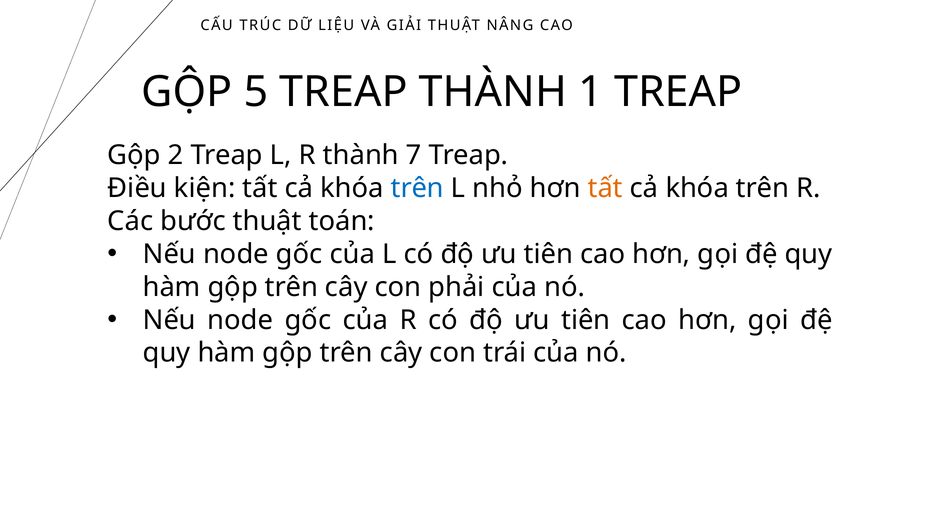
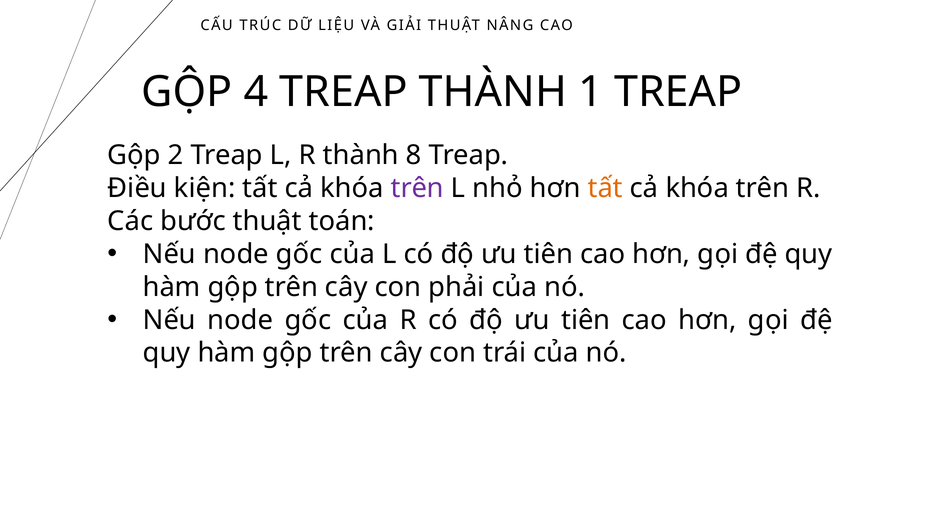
5: 5 -> 4 (256, 92)
7: 7 -> 8 (414, 155)
trên colour: blue -> purple (417, 188)
